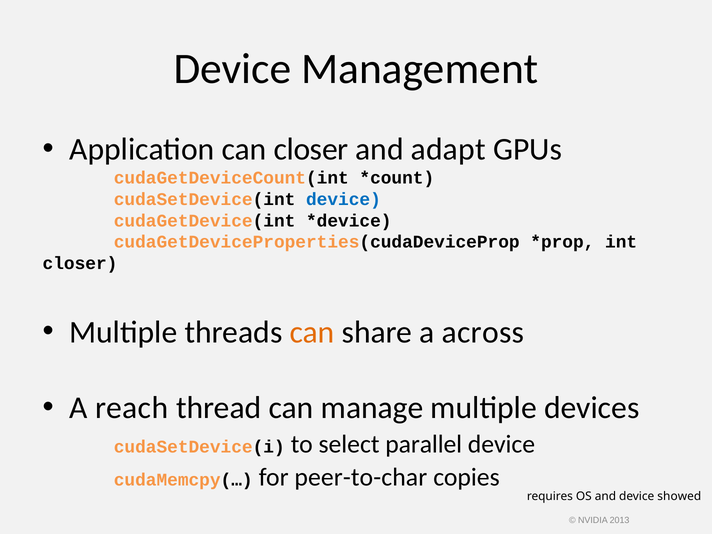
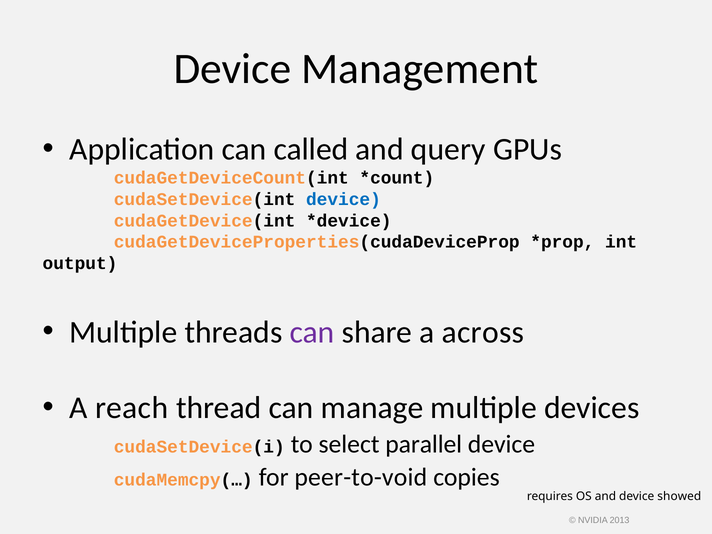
can closer: closer -> called (311, 149)
adapt: adapt -> query (448, 149)
closer: closer -> output (80, 263)
can colour: orange -> purple (312, 332)
peer-to-char: peer-to-char -> peer-to-void (361, 477)
